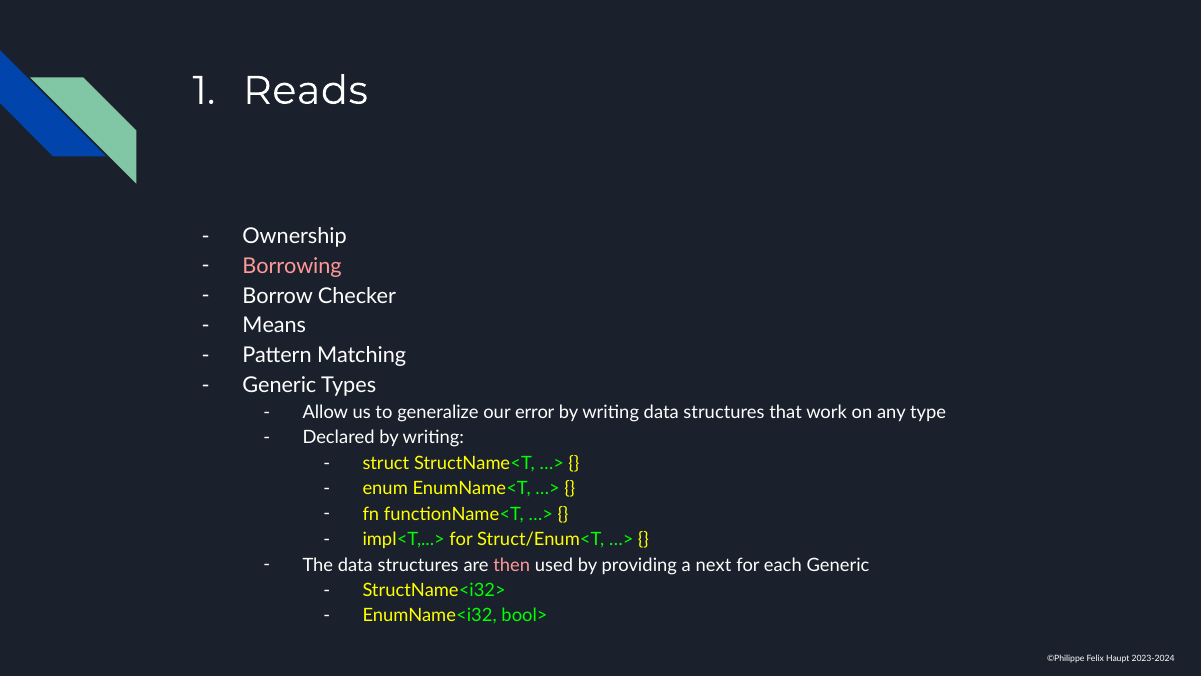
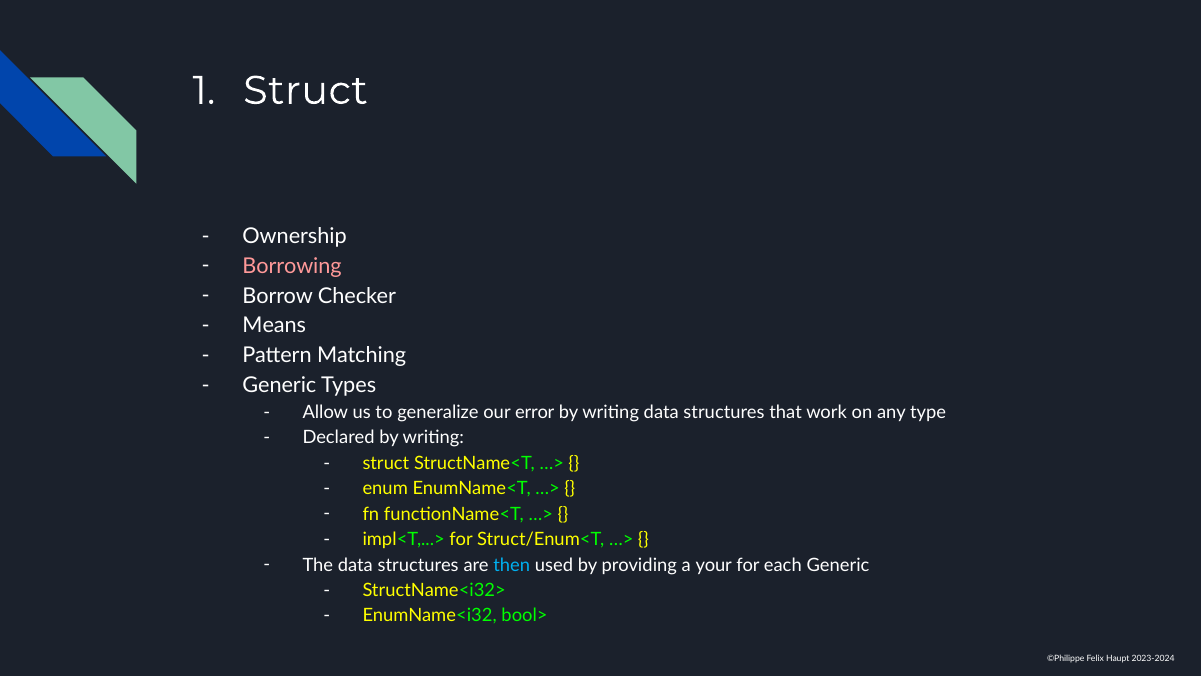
Reads: Reads -> Struct (305, 91)
then colour: pink -> light blue (512, 565)
next: next -> your (714, 565)
